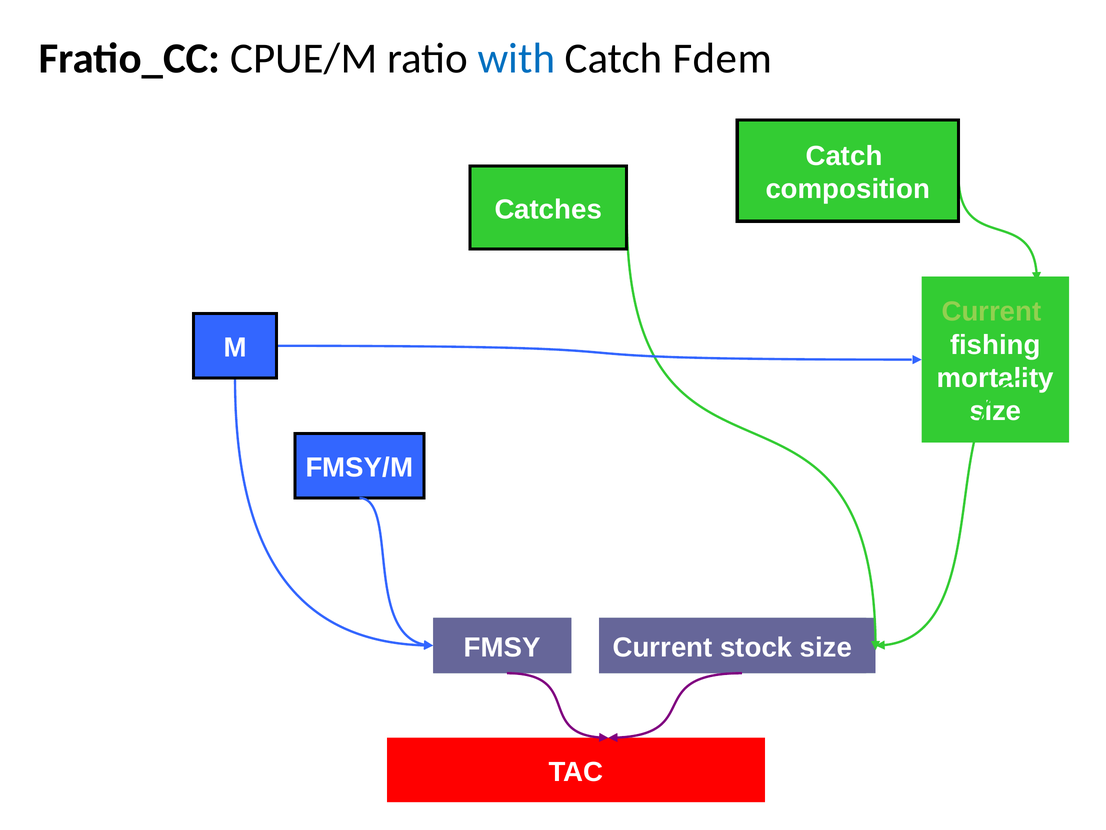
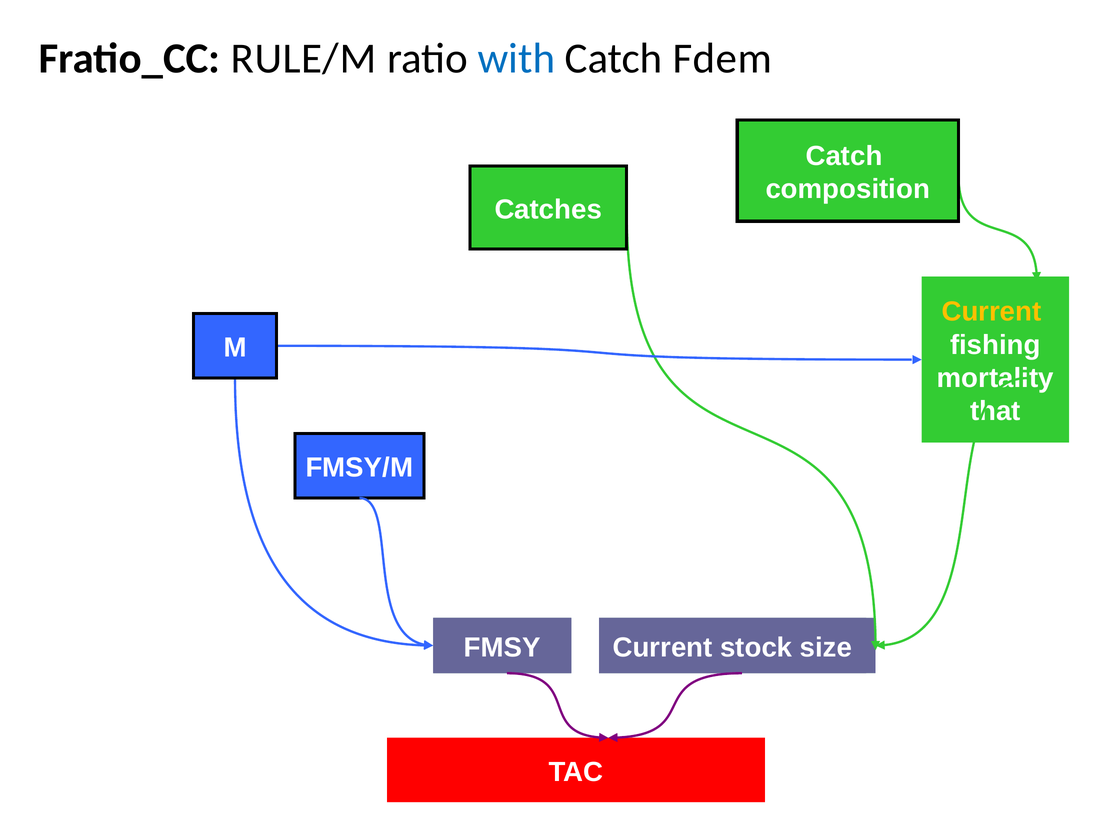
CPUE/M: CPUE/M -> RULE/M (304, 58)
Current colour: light green -> yellow (992, 312)
size: size -> that (995, 411)
